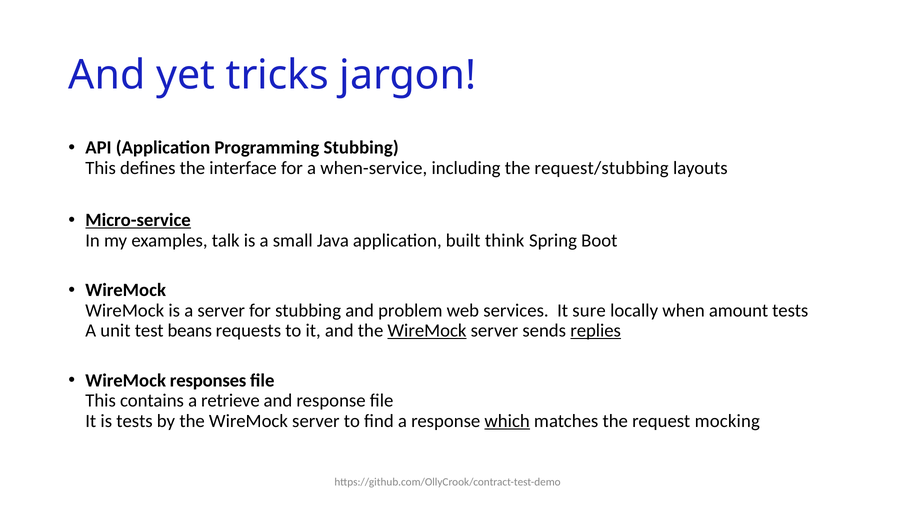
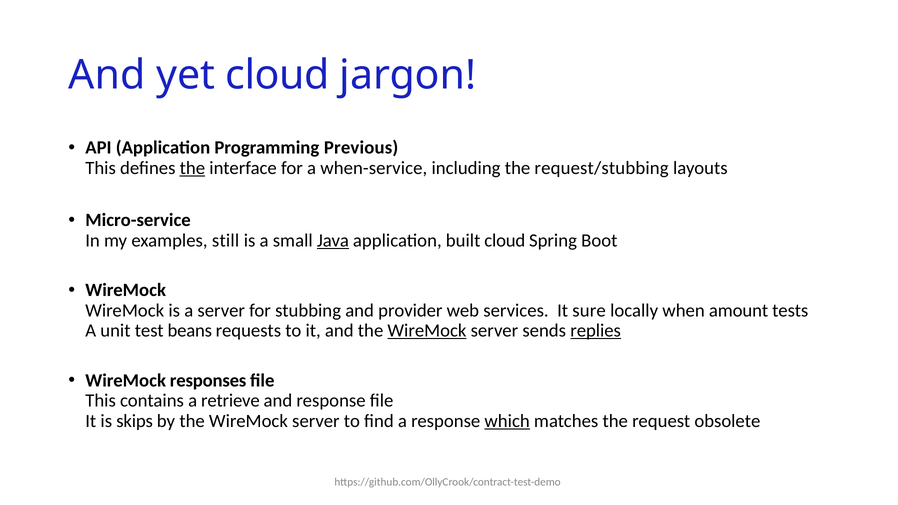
yet tricks: tricks -> cloud (277, 75)
Programming Stubbing: Stubbing -> Previous (361, 148)
the underline: none -> present (192, 168)
Micro-service underline: present -> none (138, 220)
talk: talk -> still (226, 240)
Java underline: none -> present (333, 240)
built think: think -> cloud (505, 240)
problem: problem -> provider (410, 310)
is tests: tests -> skips (135, 421)
mocking: mocking -> obsolete (727, 421)
